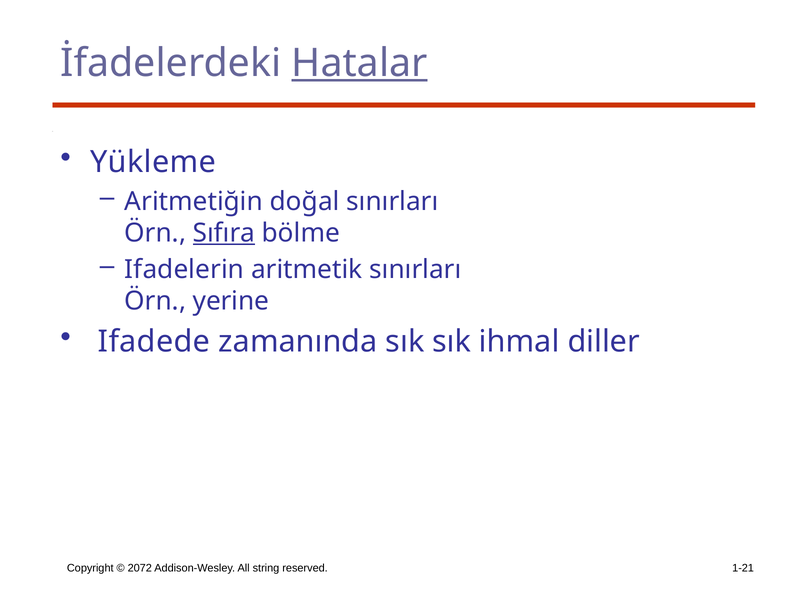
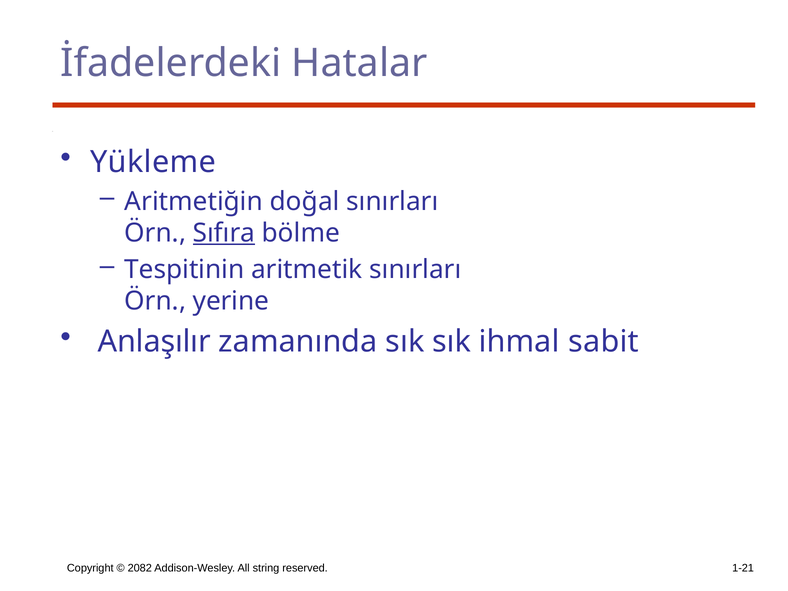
Hatalar underline: present -> none (359, 63)
Ifadelerin: Ifadelerin -> Tespitinin (184, 270)
Ifadede: Ifadede -> Anlaşılır (154, 342)
diller: diller -> sabit (604, 342)
2072: 2072 -> 2082 (140, 568)
